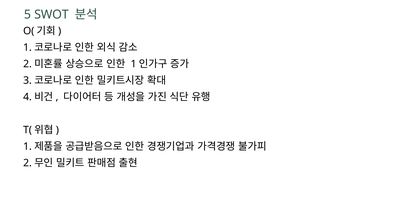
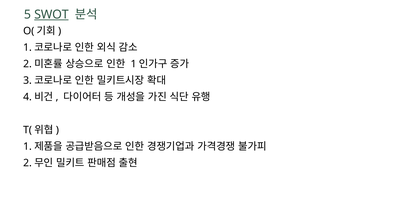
SWOT underline: none -> present (51, 15)
